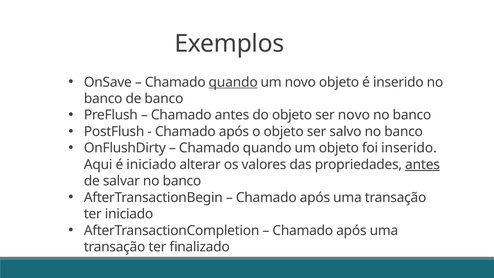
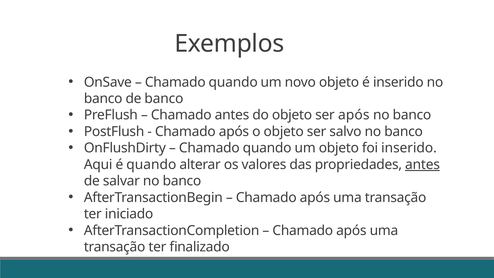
quando underline: present -> none (233, 82)
ser novo: novo -> após (354, 115)
é iniciado: iniciado -> quando (151, 164)
